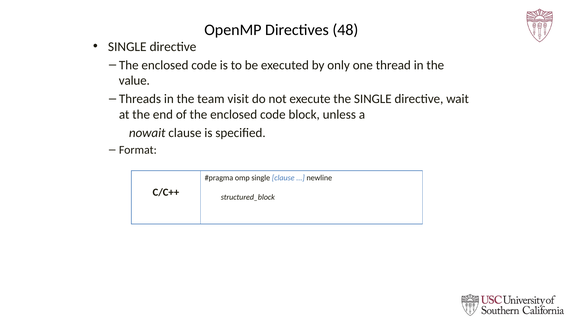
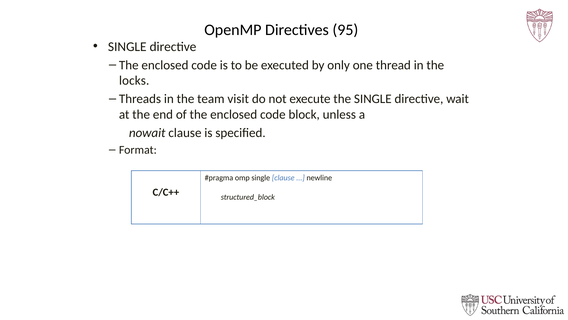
48: 48 -> 95 (345, 30)
value: value -> locks (134, 81)
